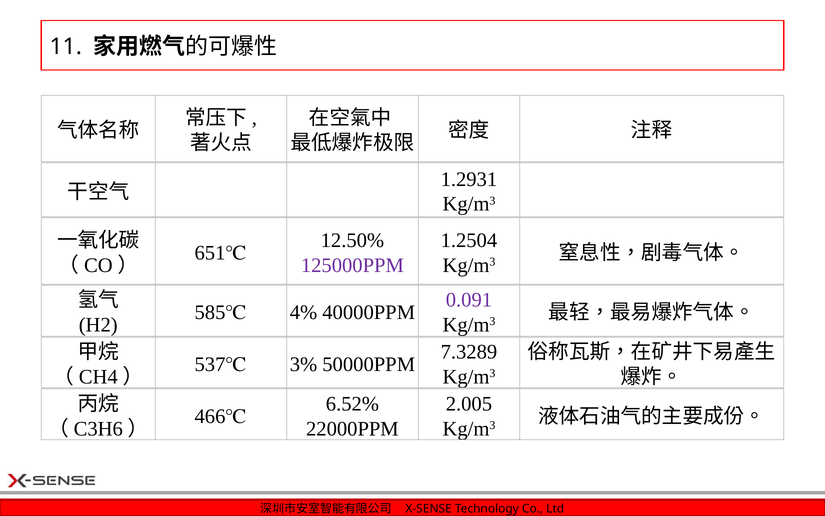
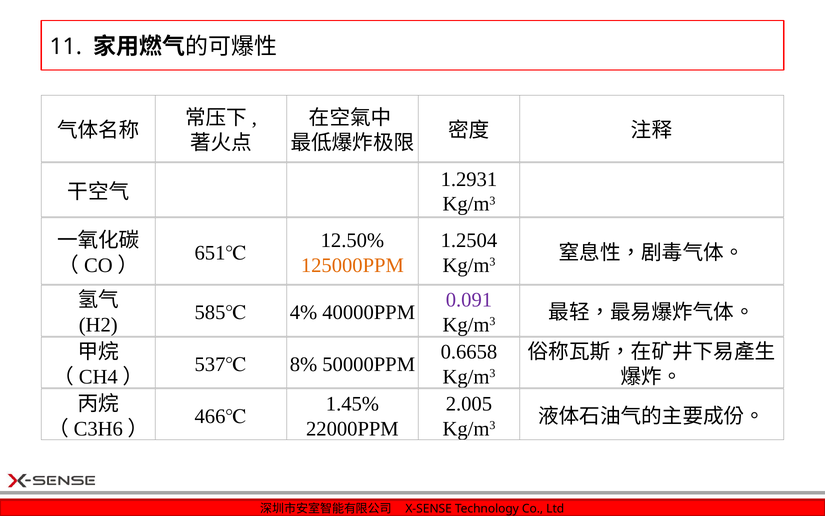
125000PPM colour: purple -> orange (352, 265)
7.3289: 7.3289 -> 0.6658 (469, 352)
3%: 3% -> 8% (304, 364)
6.52%: 6.52% -> 1.45% (352, 404)
